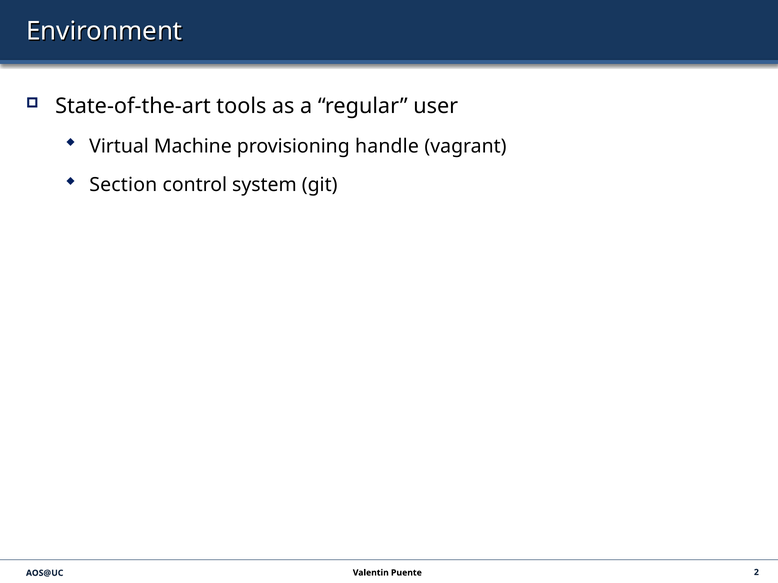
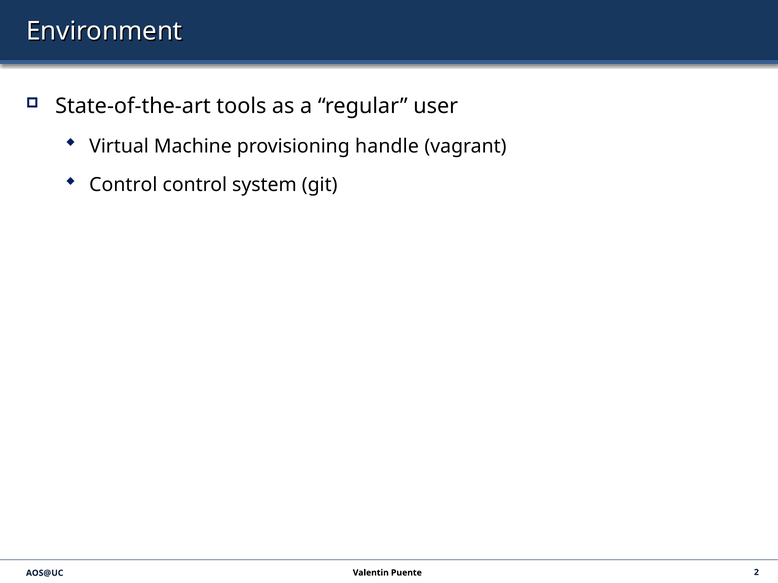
Section: Section -> Control (123, 185)
